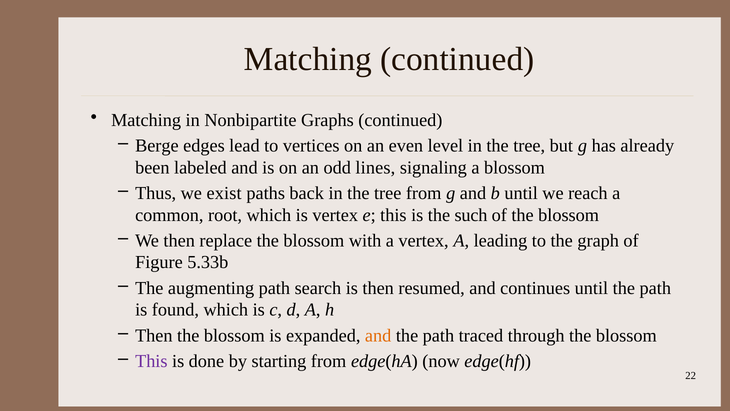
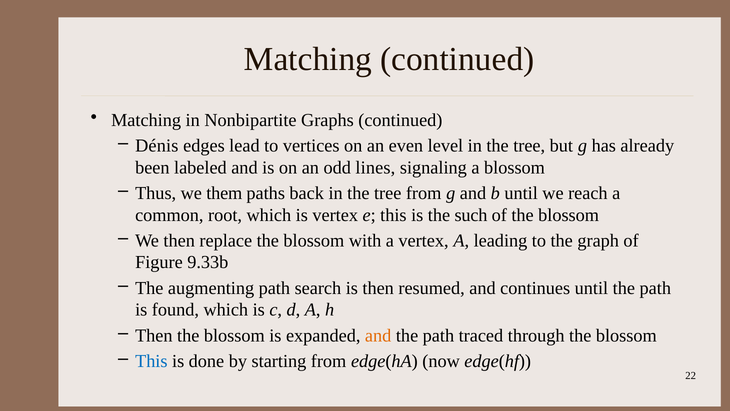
Berge: Berge -> Dénis (157, 145)
exist: exist -> them (224, 193)
5.33b: 5.33b -> 9.33b (208, 262)
This colour: purple -> blue (151, 361)
